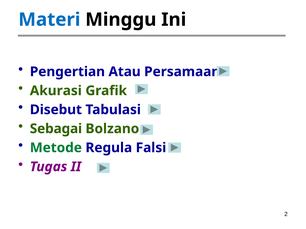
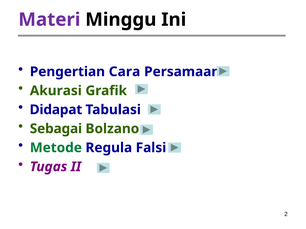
Materi colour: blue -> purple (49, 20)
Atau: Atau -> Cara (125, 72)
Disebut: Disebut -> Didapat (56, 110)
